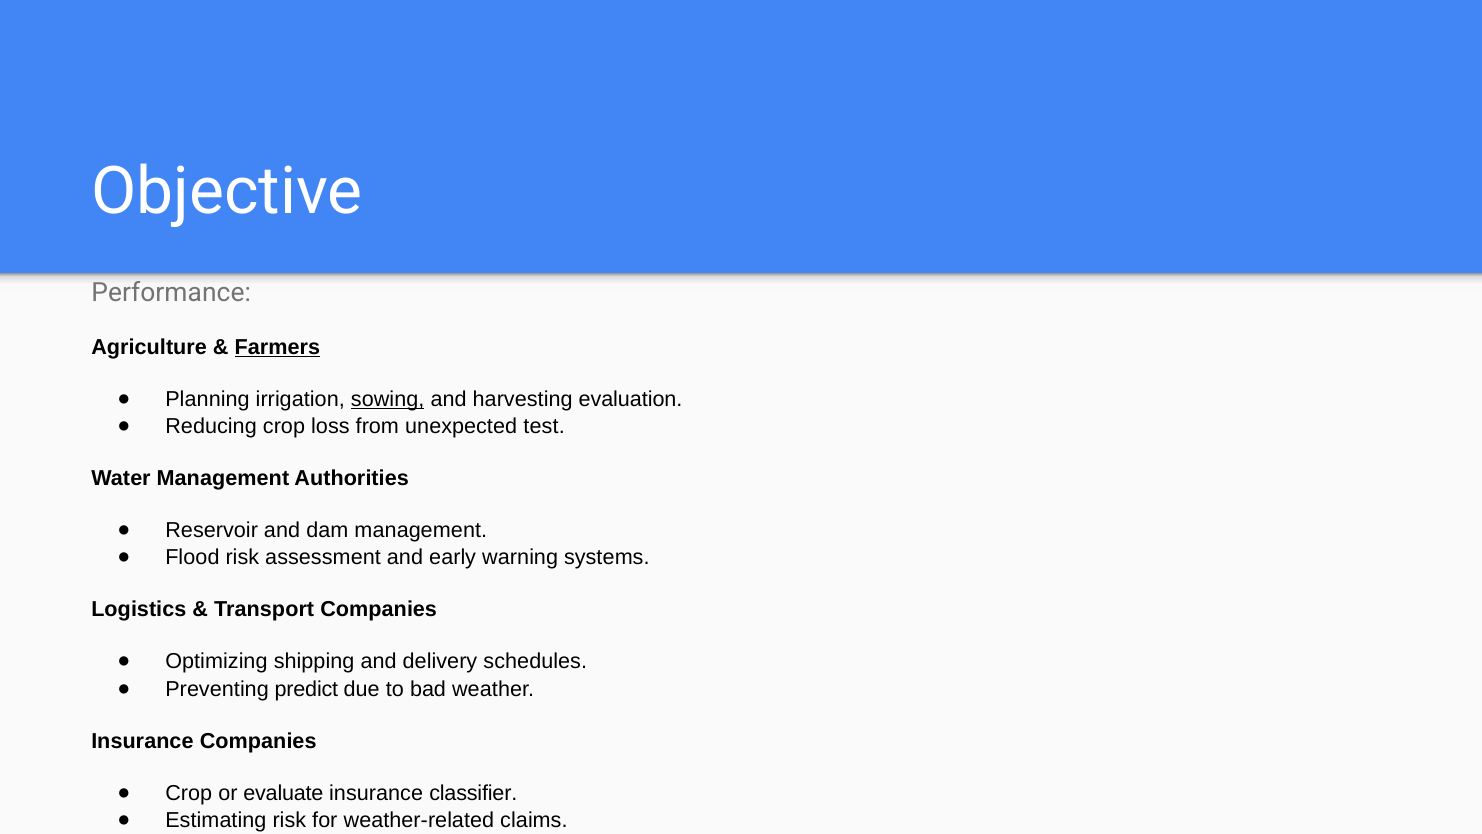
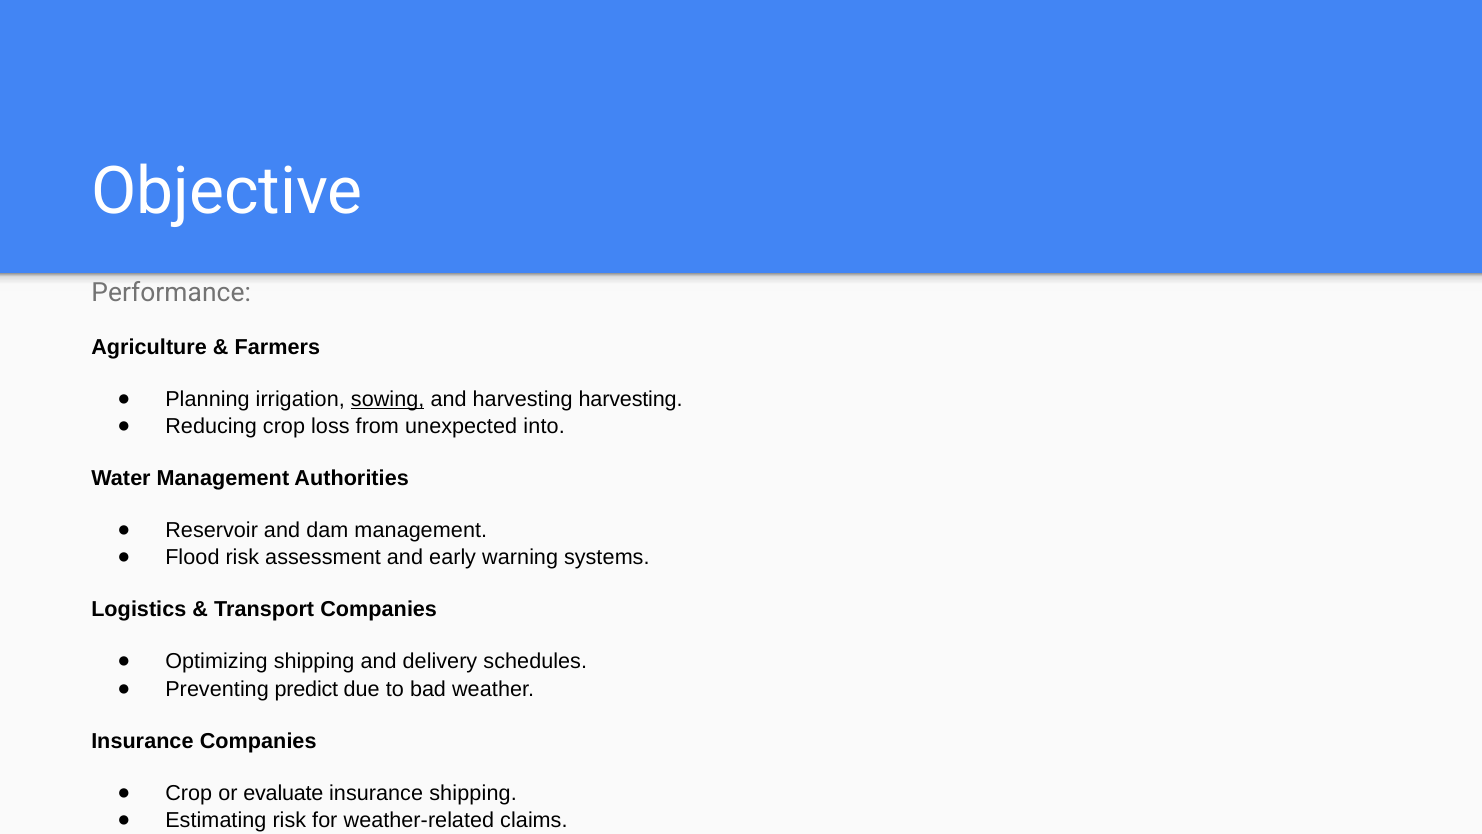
Farmers underline: present -> none (277, 347)
harvesting evaluation: evaluation -> harvesting (631, 399)
test: test -> into (544, 426)
insurance classifier: classifier -> shipping (473, 793)
